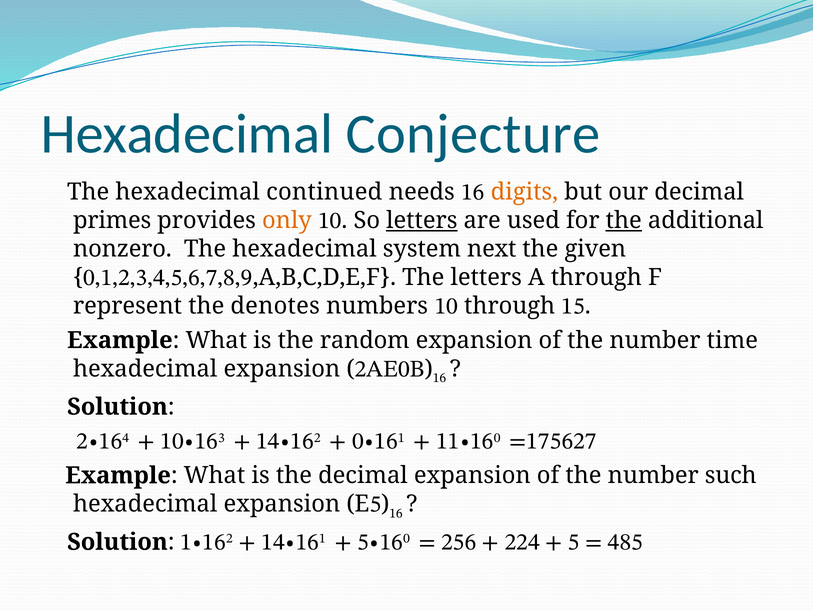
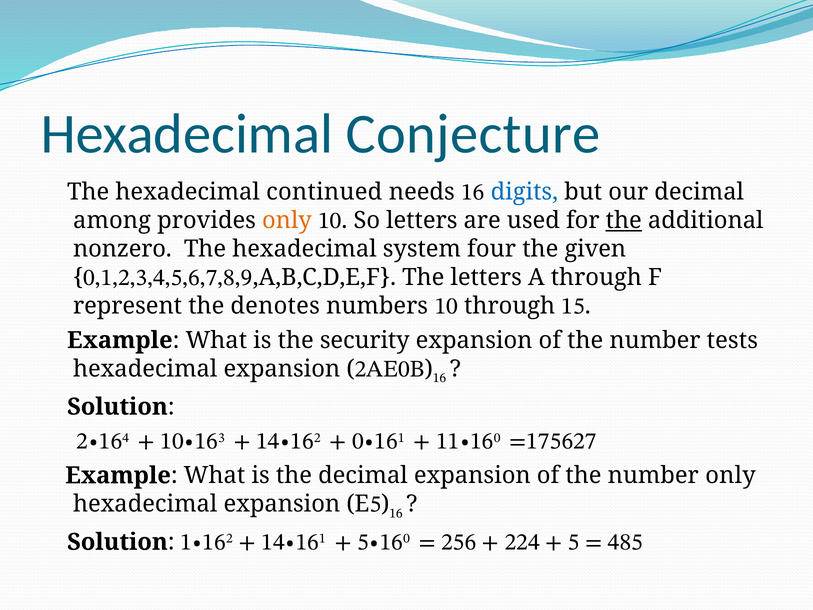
digits colour: orange -> blue (524, 192)
primes: primes -> among (112, 220)
letters underline: present -> none (422, 220)
next: next -> four (492, 249)
random: random -> security (365, 340)
time: time -> tests (732, 340)
number such: such -> only (731, 475)
